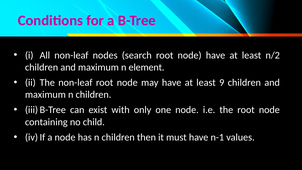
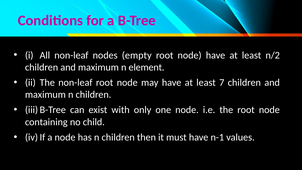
search: search -> empty (137, 55)
9: 9 -> 7 (222, 82)
